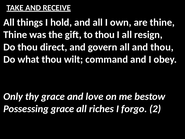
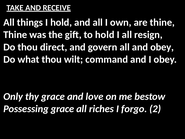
to thou: thou -> hold (105, 35)
and thou: thou -> obey (162, 47)
